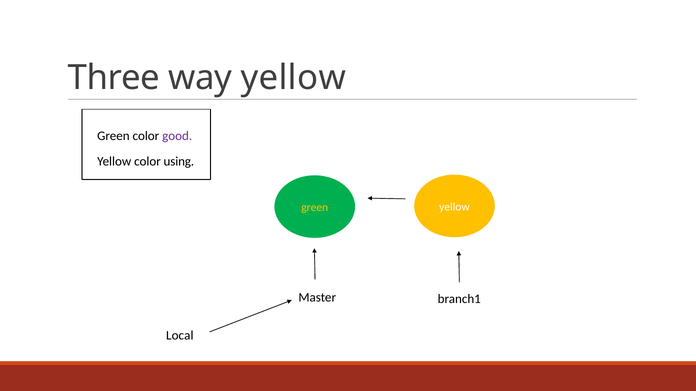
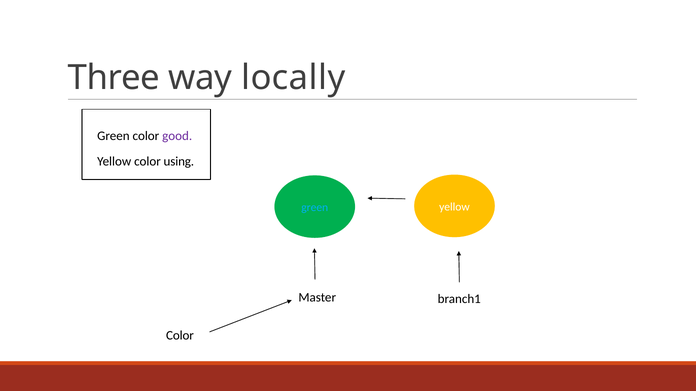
way yellow: yellow -> locally (293, 78)
green colour: yellow -> light blue (315, 208)
Local: Local -> Color (180, 336)
